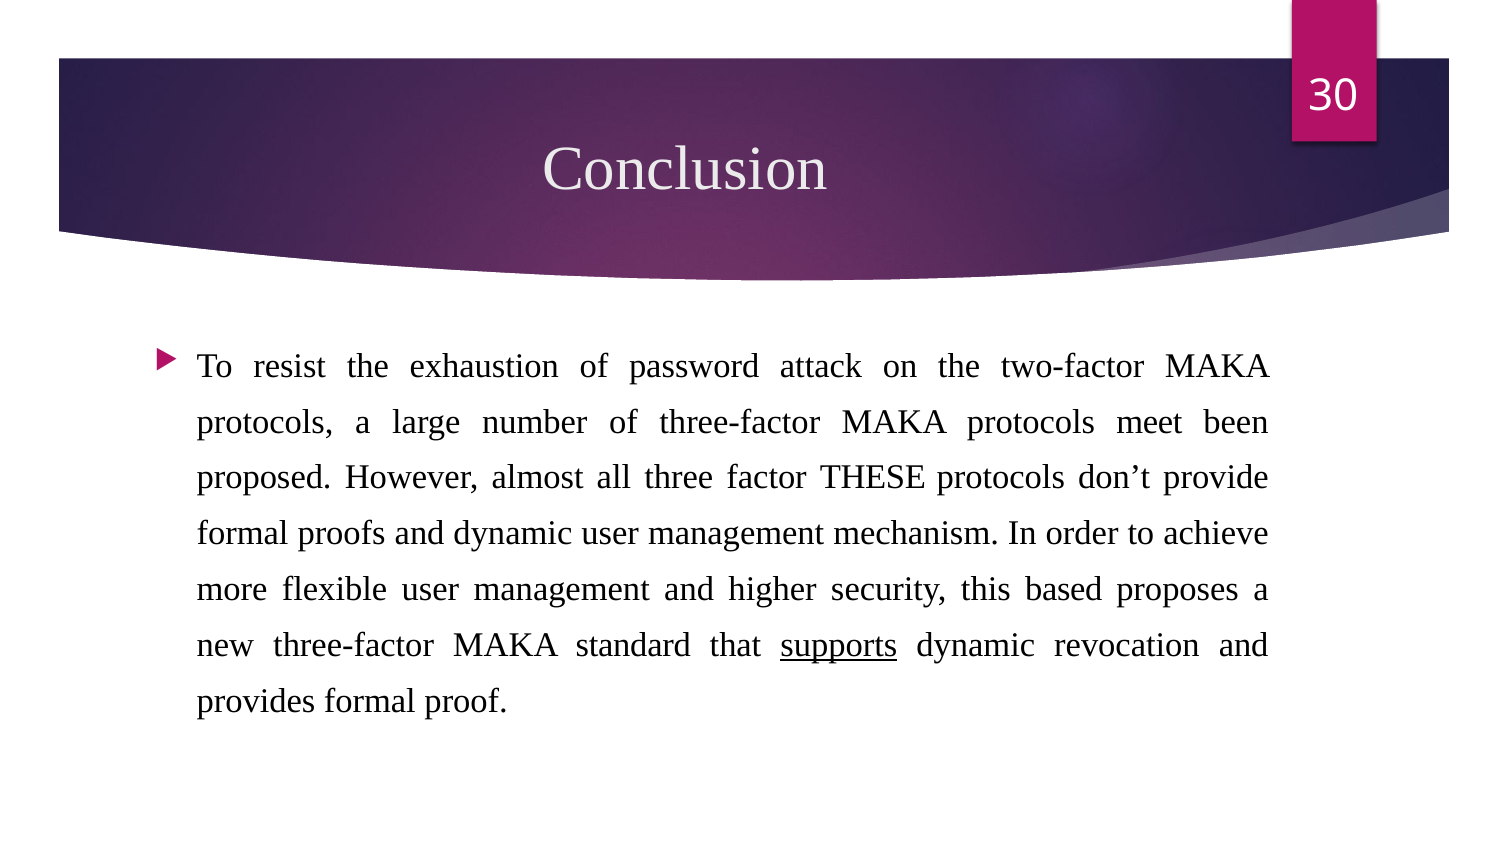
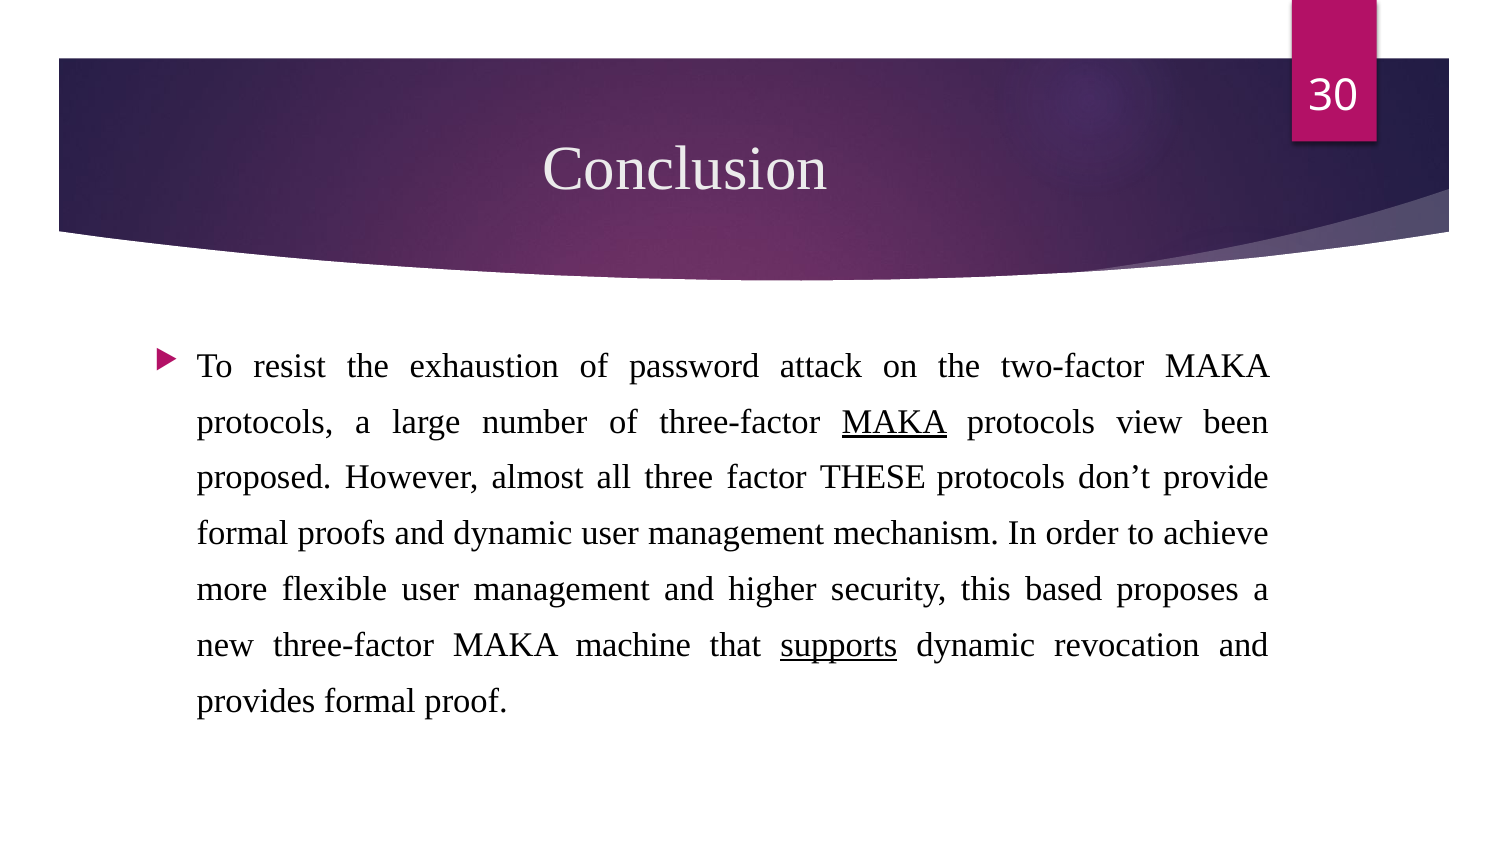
MAKA underline: none -> present (894, 422)
meet: meet -> view (1149, 422)
standard: standard -> machine (633, 645)
